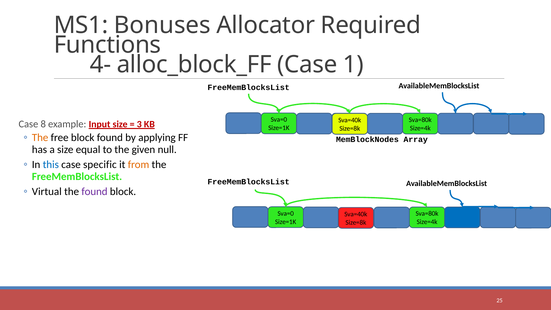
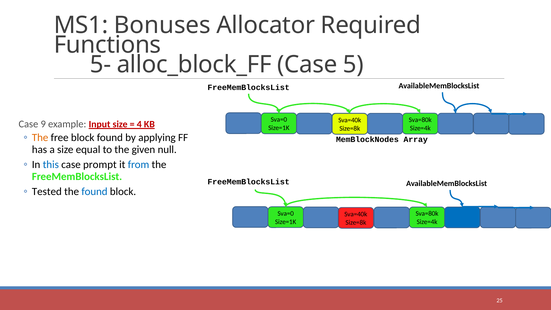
4-: 4- -> 5- (100, 65)
1: 1 -> 5 (353, 65)
8: 8 -> 9 (43, 124)
3: 3 -> 4 (139, 124)
specific: specific -> prompt (100, 165)
from colour: orange -> blue (139, 165)
Virtual: Virtual -> Tested (47, 192)
found colour: purple -> blue (94, 192)
